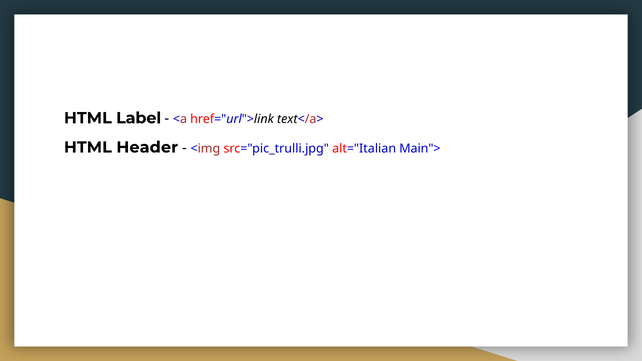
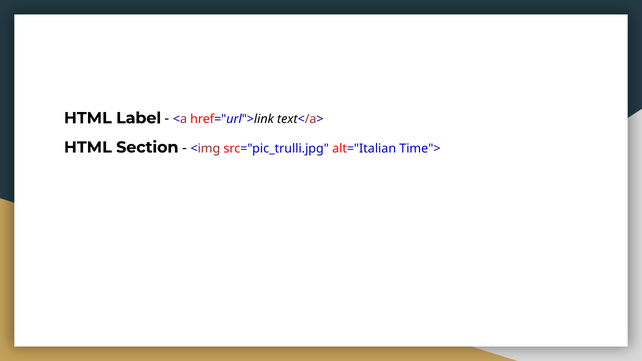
Header: Header -> Section (147, 147)
Main">: Main"> -> Time"> (420, 149)
